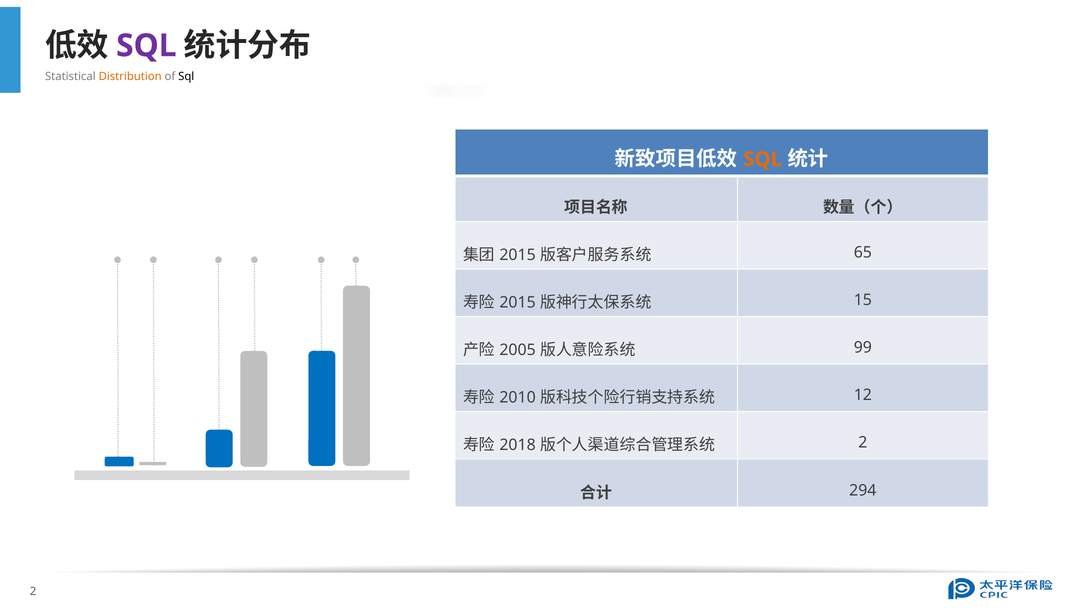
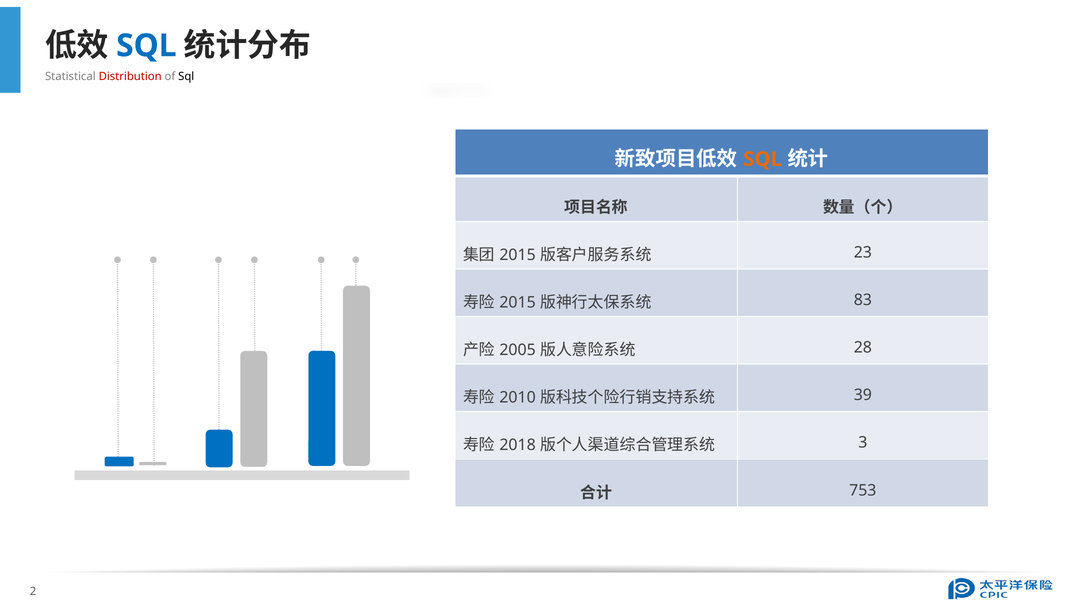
SQL colour: purple -> blue (146, 46)
Distribution colour: orange -> red (130, 77)
65: 65 -> 23 (863, 252)
15: 15 -> 83 (863, 300)
99: 99 -> 28 (863, 347)
12: 12 -> 39 (863, 395)
2: 2 -> 3 (863, 442)
294: 294 -> 753 (863, 490)
